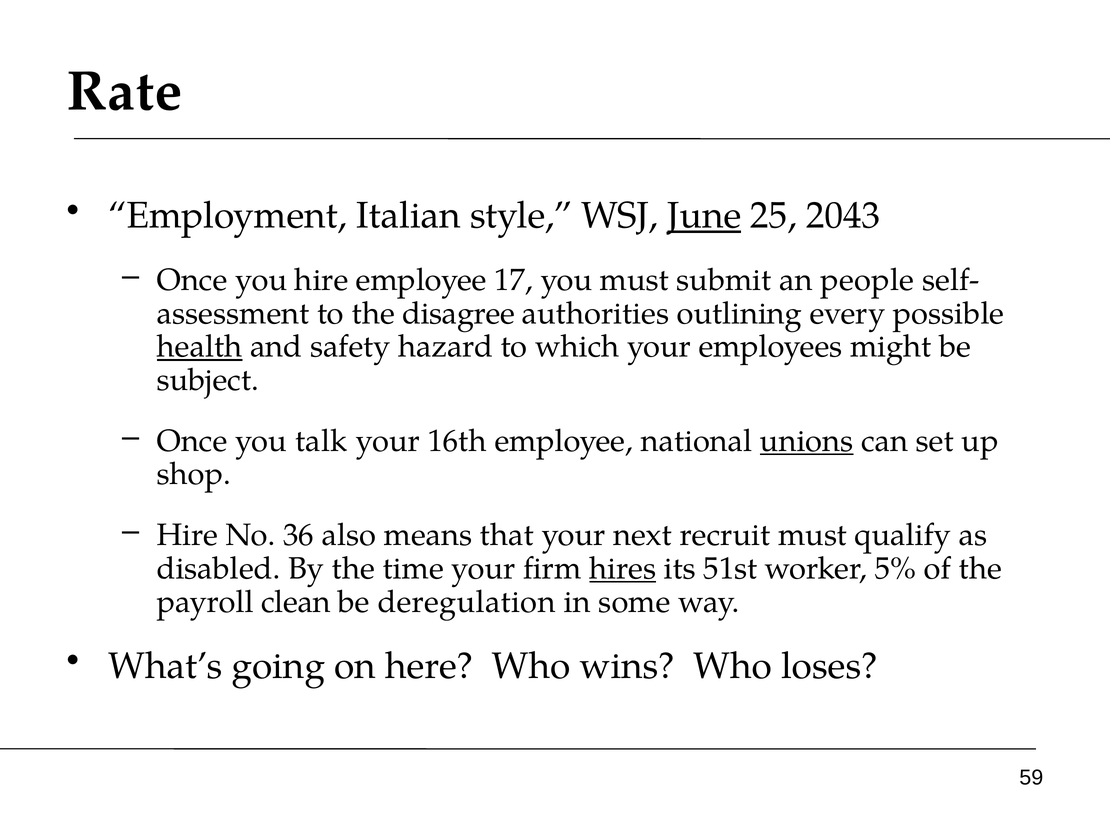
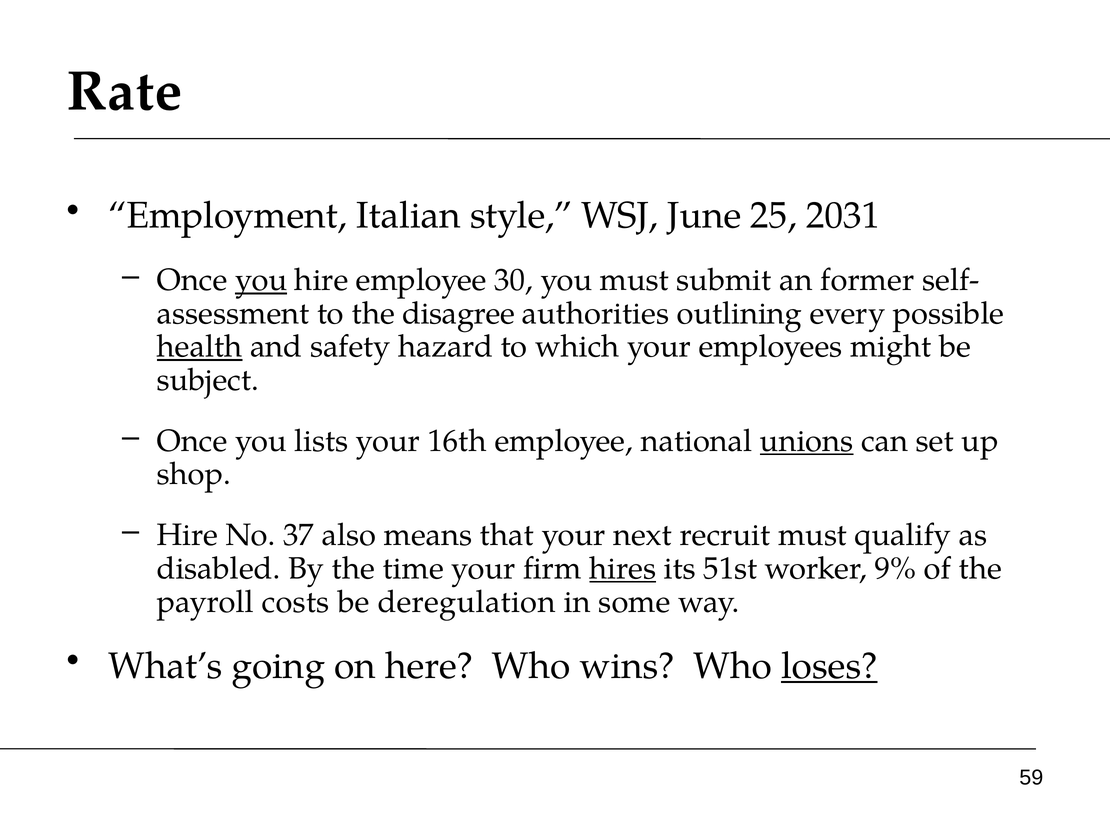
June underline: present -> none (704, 216)
2043: 2043 -> 2031 (843, 216)
you underline: none -> present (261, 280)
17: 17 -> 30 (514, 280)
people: people -> former (867, 280)
talk: talk -> lists (321, 441)
36: 36 -> 37 (299, 536)
5%: 5% -> 9% (895, 569)
clean: clean -> costs (296, 602)
loses underline: none -> present (829, 667)
